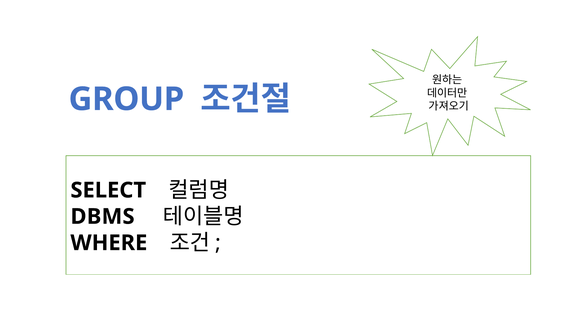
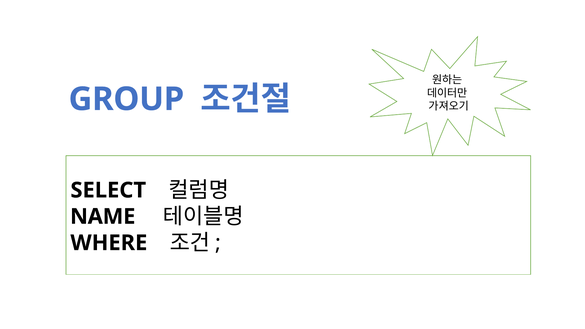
DBMS: DBMS -> NAME (103, 217)
